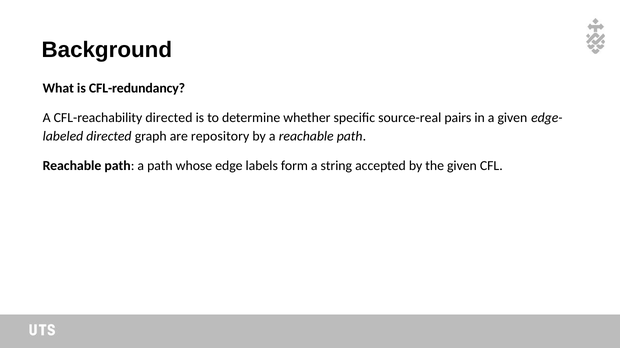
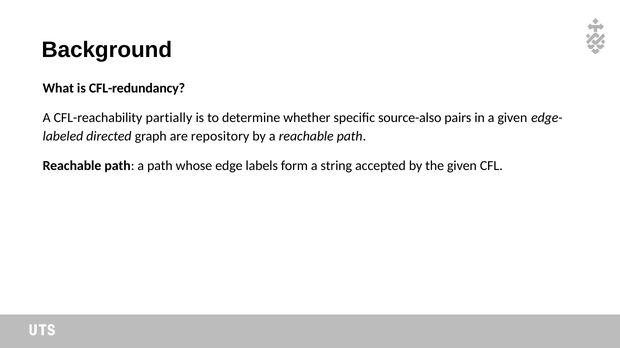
CFL-reachability directed: directed -> partially (169, 118)
source-real: source-real -> source-also (410, 118)
